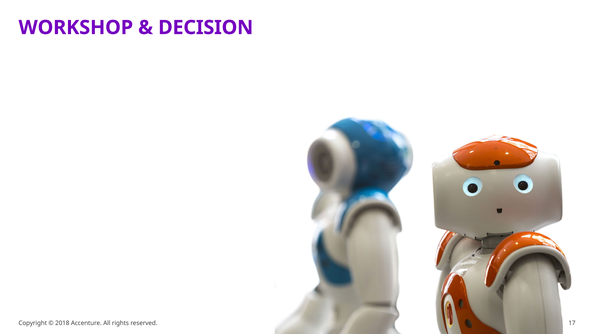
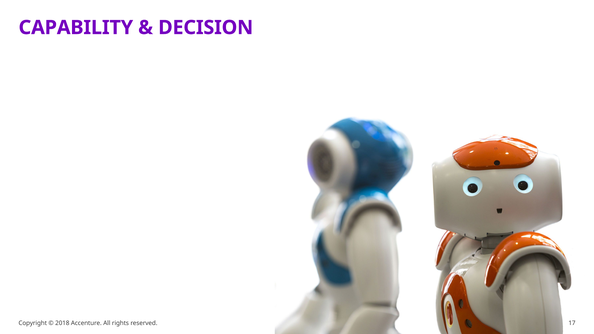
WORKSHOP: WORKSHOP -> CAPABILITY (76, 28)
